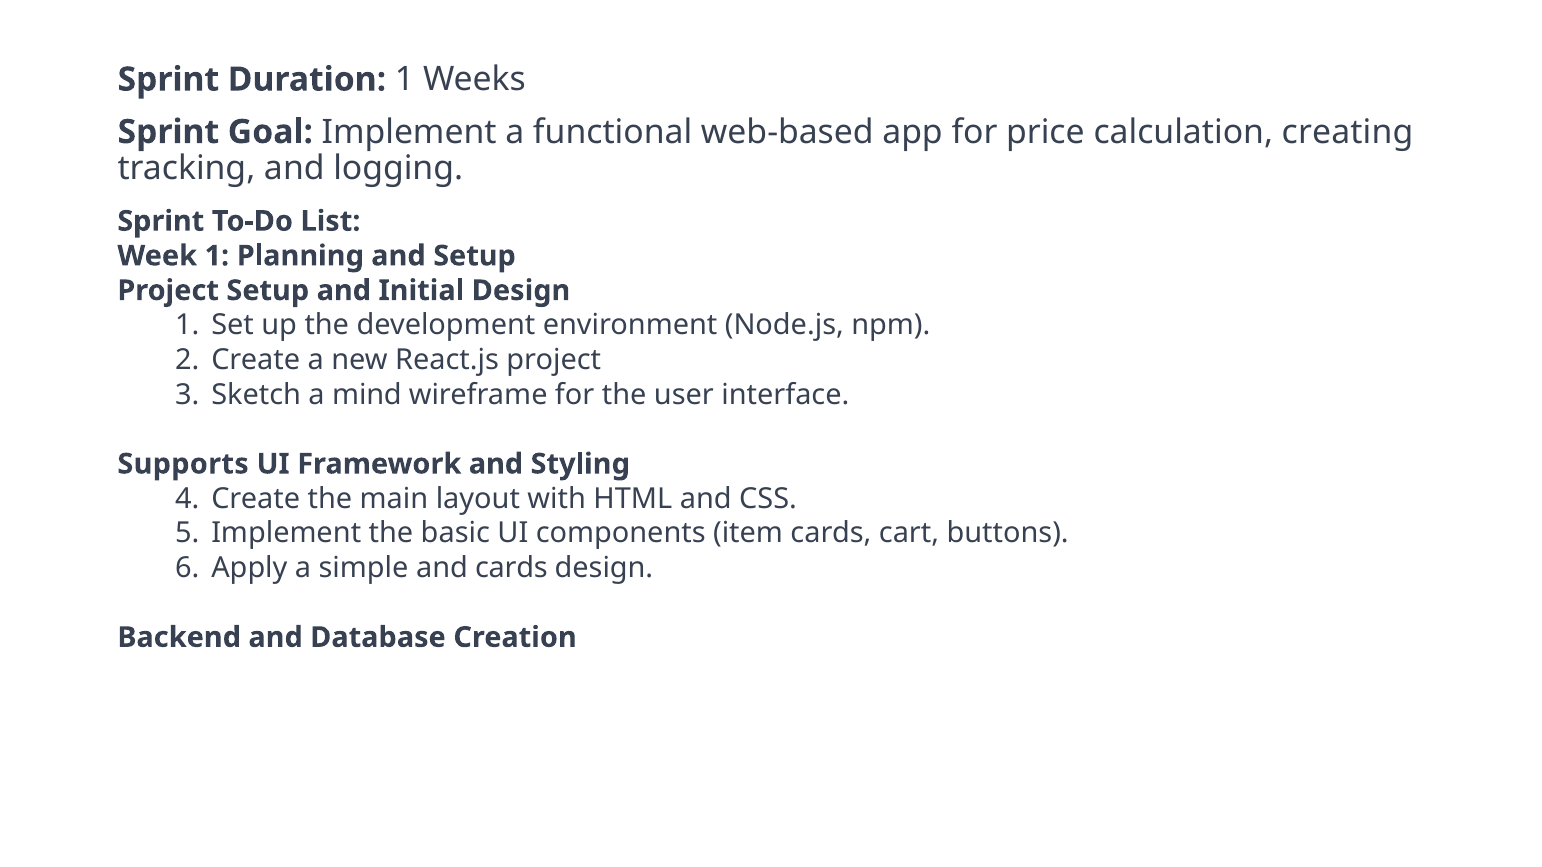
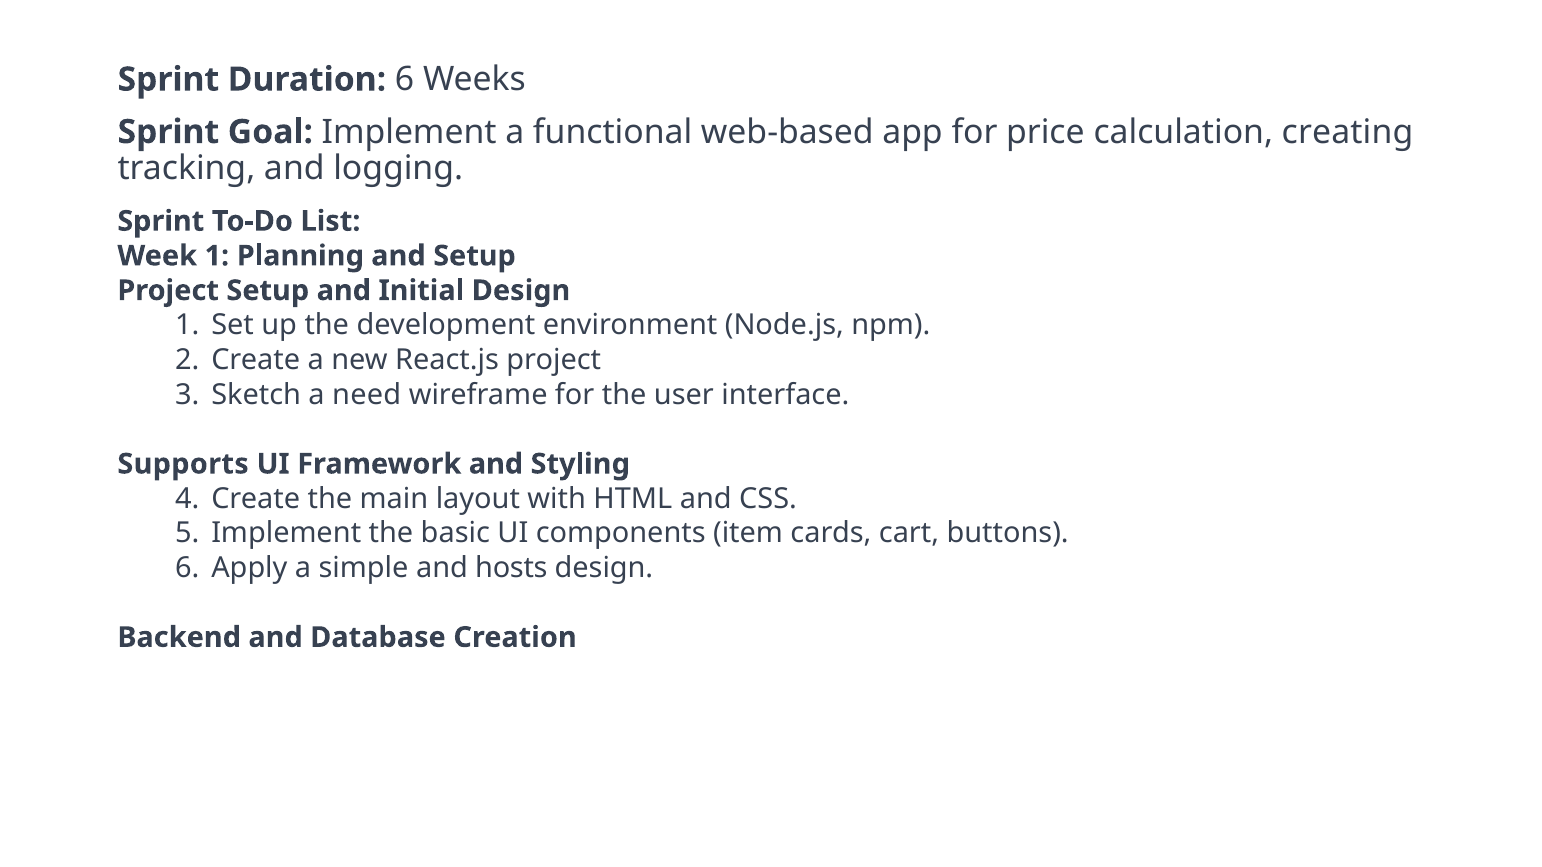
Duration 1: 1 -> 6 (405, 80)
mind: mind -> need (367, 395)
and cards: cards -> hosts (511, 568)
